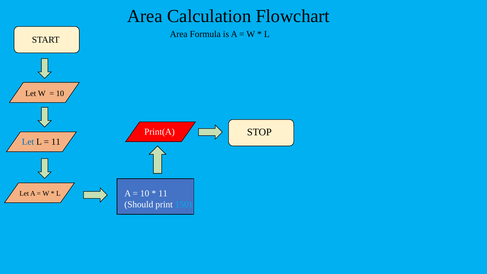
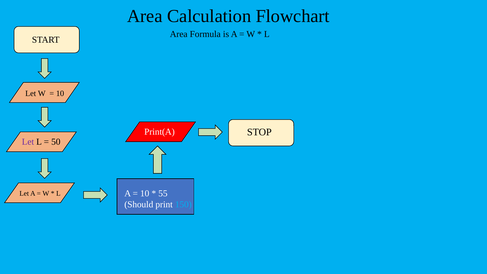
Let colour: blue -> purple (28, 142)
11: 11 -> 50 (56, 142)
11: 11 -> 55 (163, 194)
